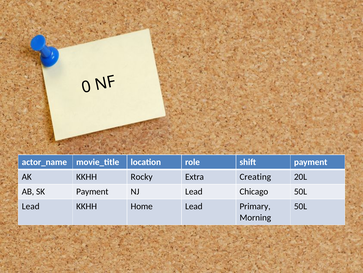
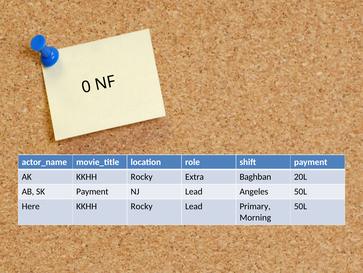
Creating: Creating -> Baghban (255, 176)
Chicago: Chicago -> Angeles (254, 191)
Lead: Lead -> Here (31, 206)
Home: Home -> Rocky (142, 206)
